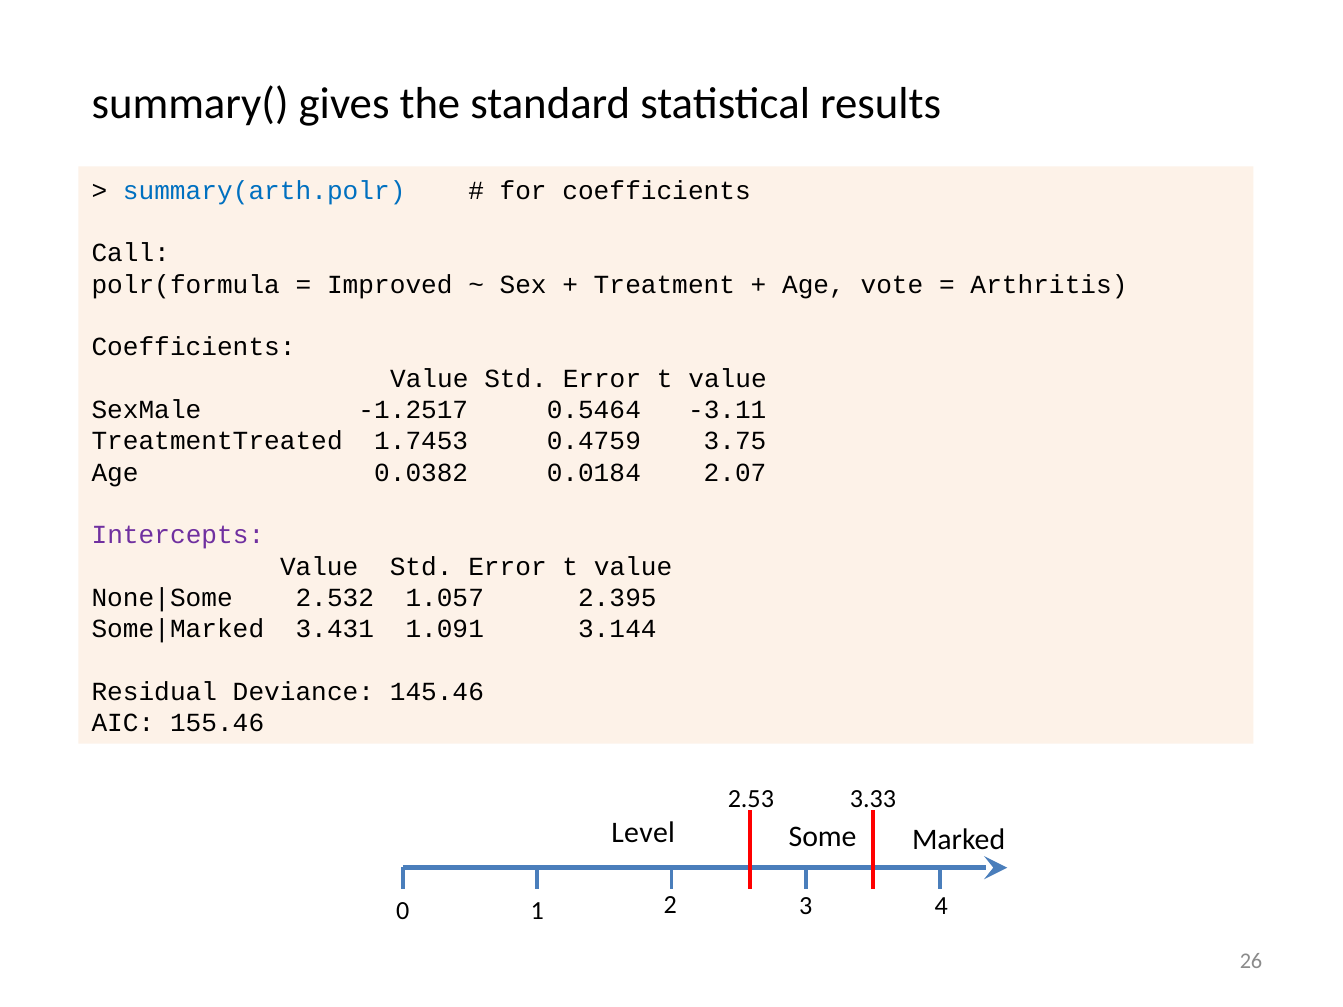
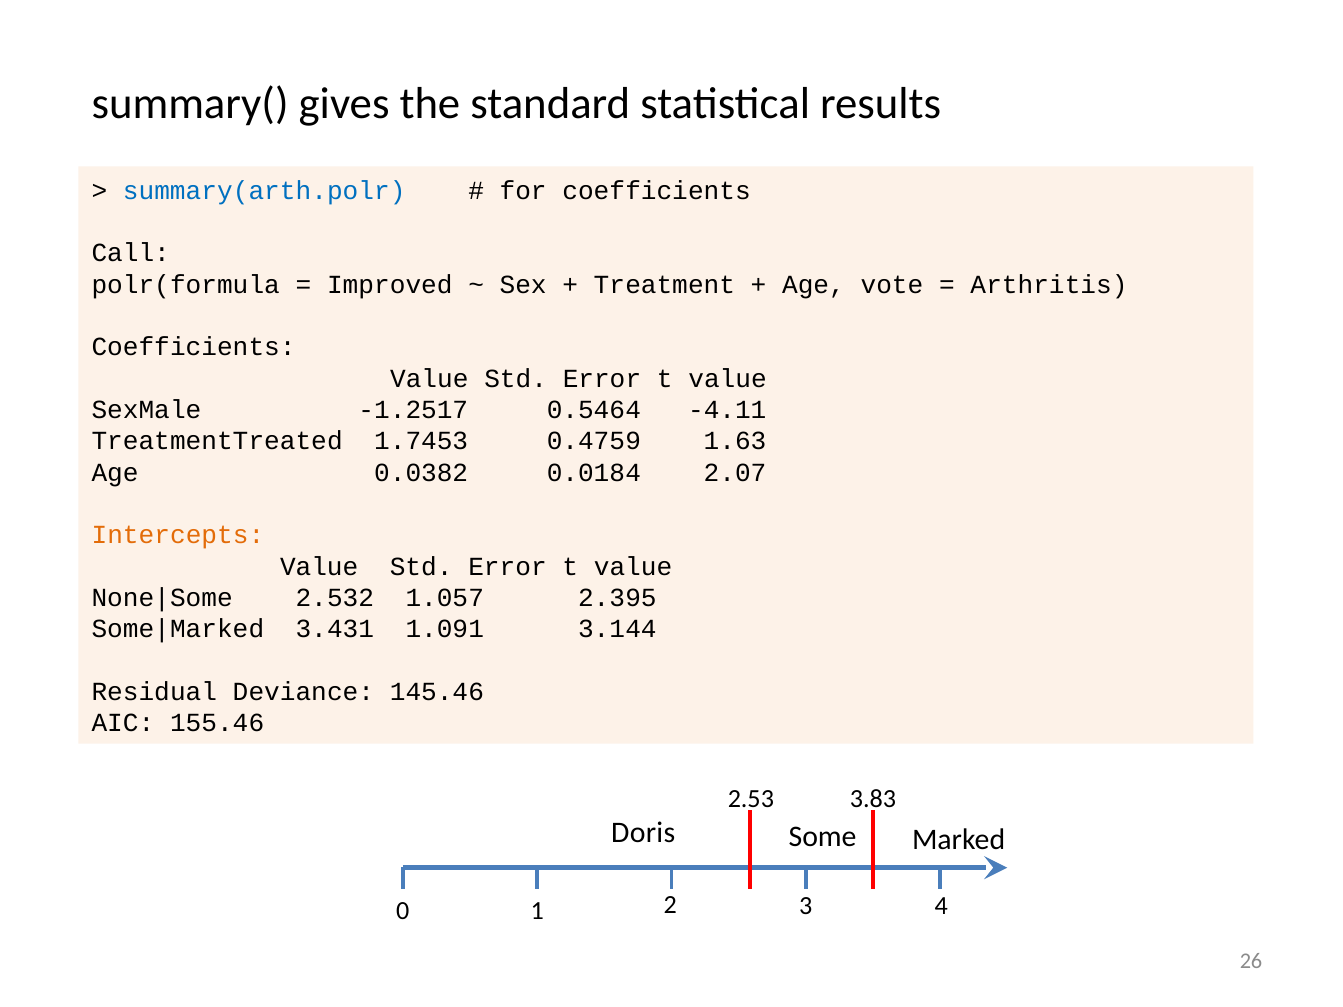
-3.11: -3.11 -> -4.11 (727, 410)
3.75: 3.75 -> 1.63 (735, 441)
Intercepts colour: purple -> orange (178, 535)
3.33: 3.33 -> 3.83 (873, 799)
Level: Level -> Doris (643, 833)
